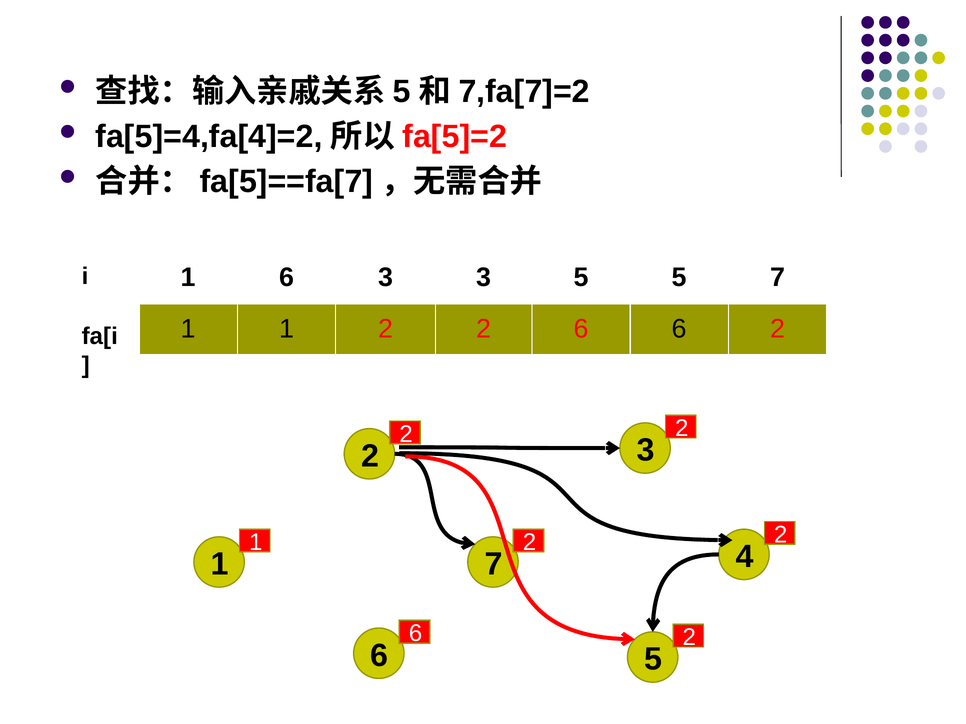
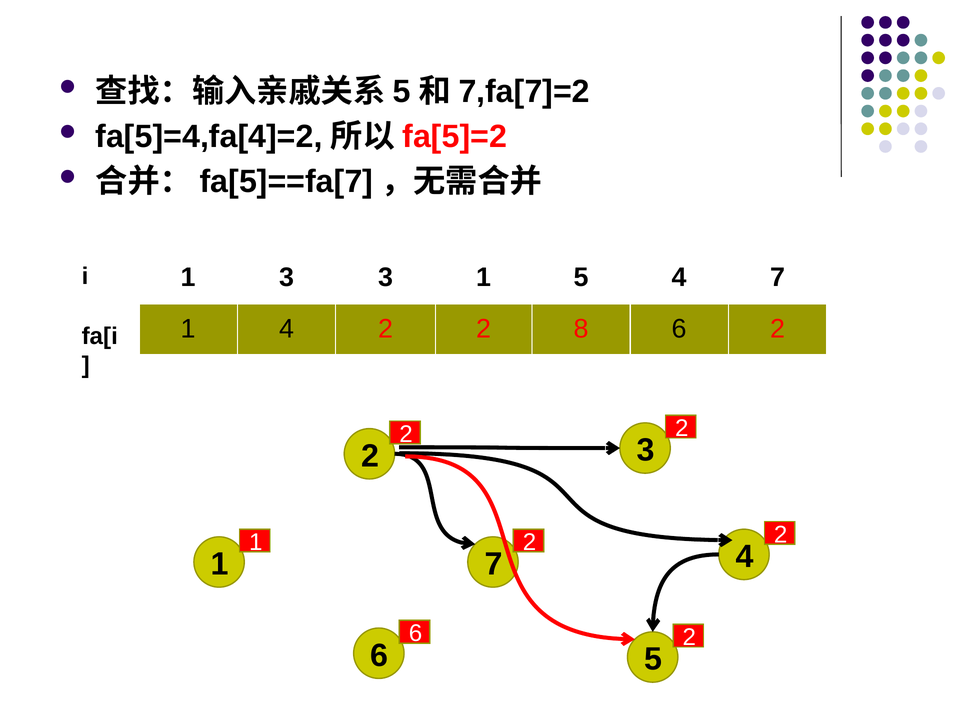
1 6: 6 -> 3 (287, 278)
3 3: 3 -> 1 (484, 278)
5 5: 5 -> 4 (679, 278)
1: 1 -> 4 (287, 329)
2 6: 6 -> 8 (581, 329)
